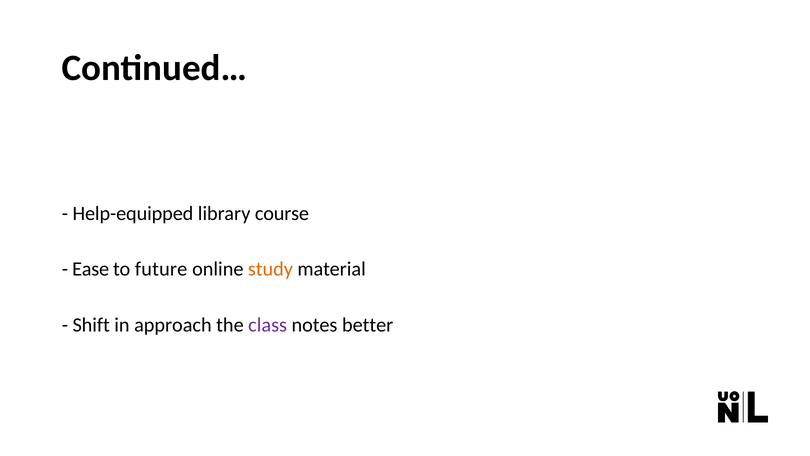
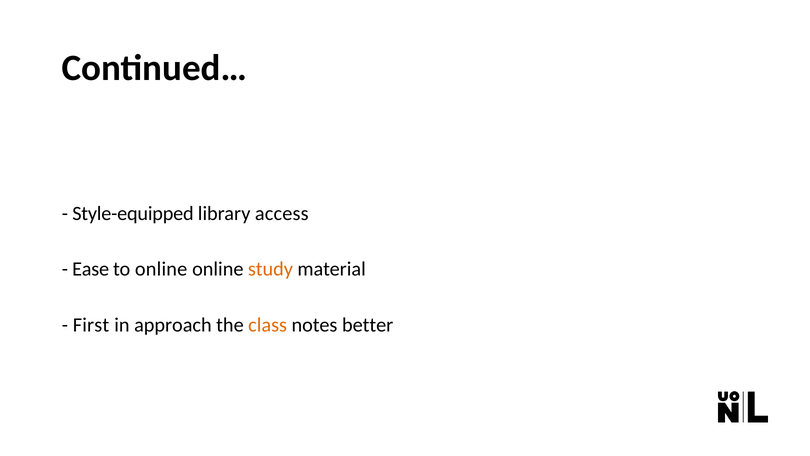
Help-equipped: Help-equipped -> Style-equipped (133, 213)
course: course -> access (282, 213)
to future: future -> online (161, 269)
Shift: Shift -> First (91, 325)
class colour: purple -> orange (268, 325)
